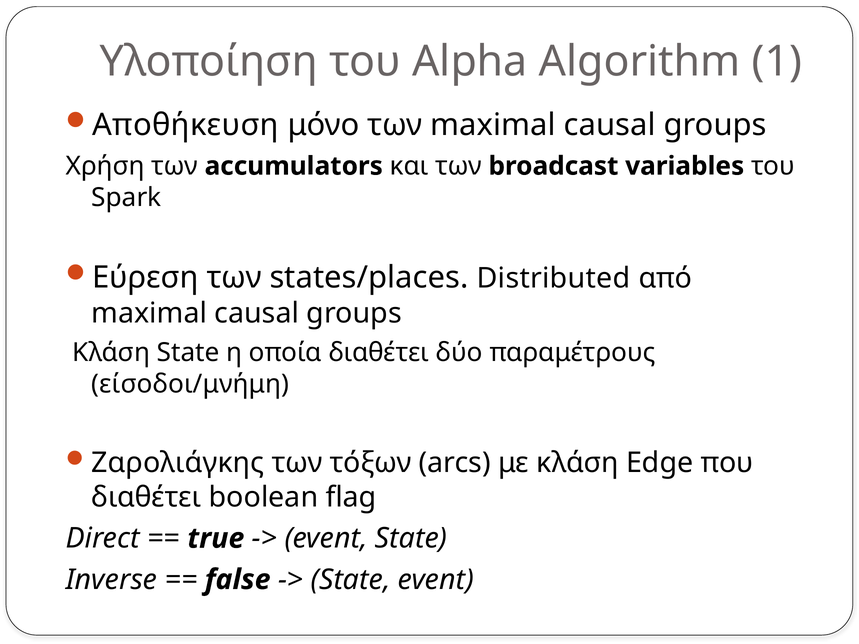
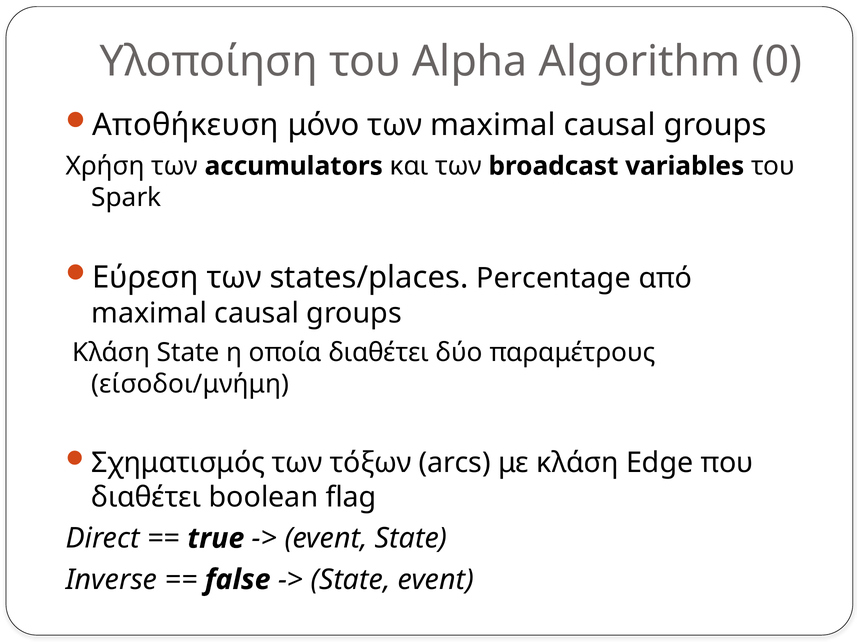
1: 1 -> 0 (777, 62)
Distributed: Distributed -> Percentage (554, 278)
Ζαρολιάγκης: Ζαρολιάγκης -> Σχηματισμός (178, 463)
